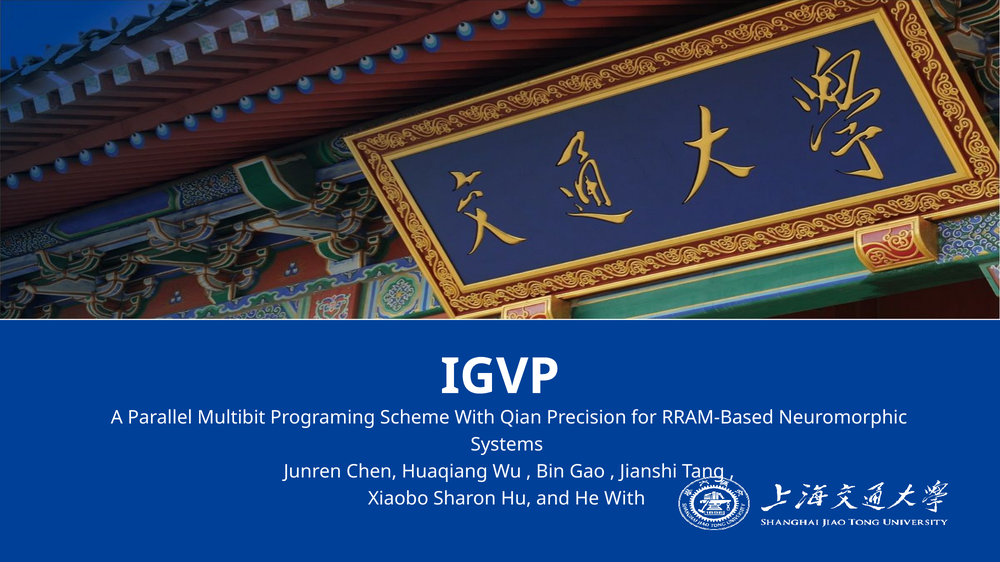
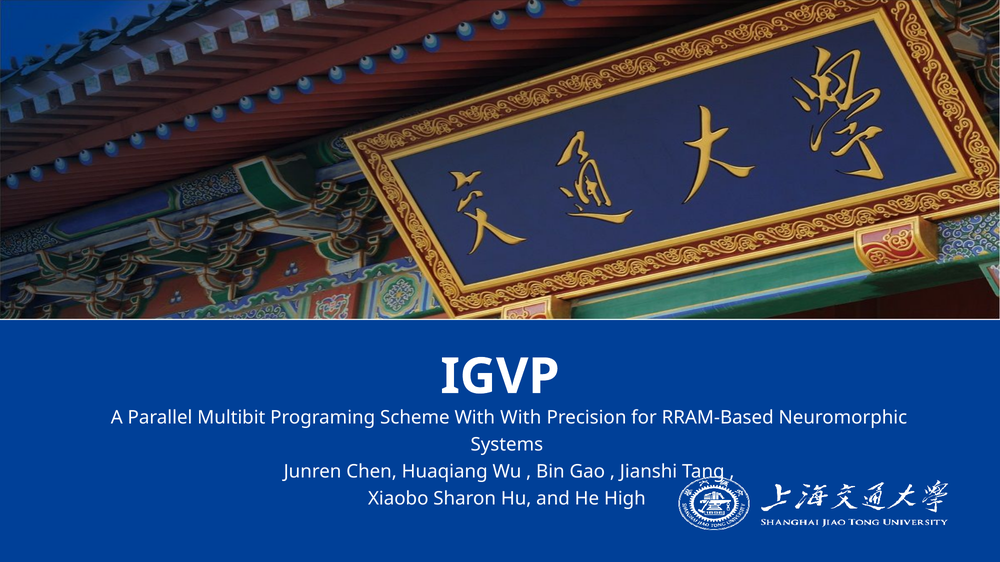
With Qian: Qian -> With (521, 418)
He With: With -> High (625, 499)
